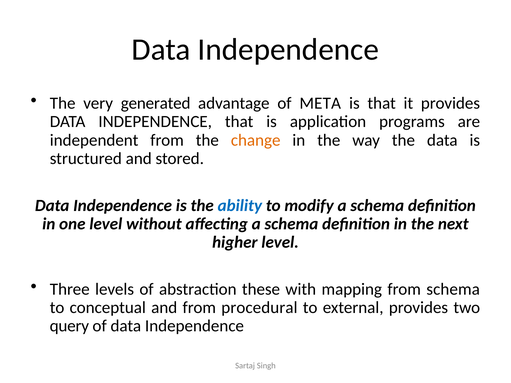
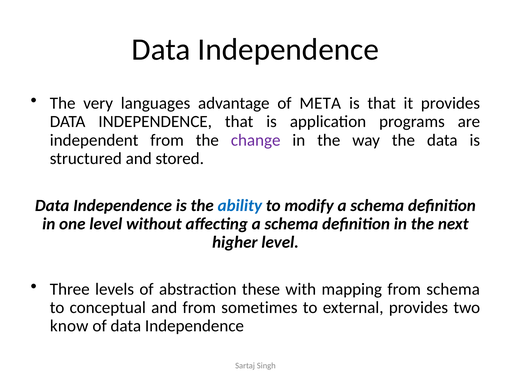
generated: generated -> languages (156, 103)
change colour: orange -> purple (256, 140)
procedural: procedural -> sometimes (259, 308)
query: query -> know (69, 326)
